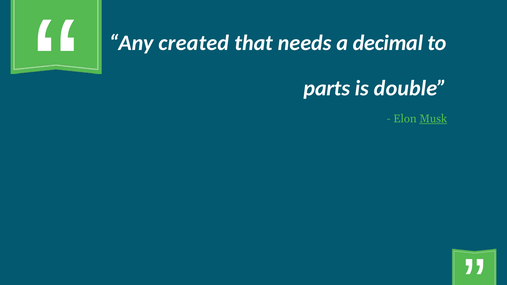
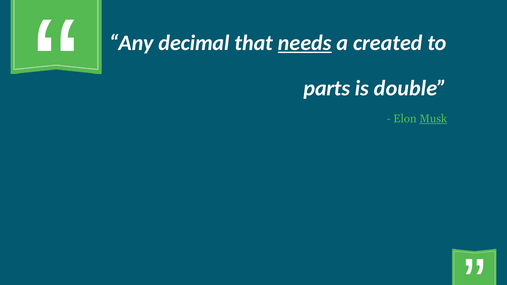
created: created -> decimal (194, 43)
needs underline: none -> present (305, 43)
decimal: decimal -> created (388, 43)
